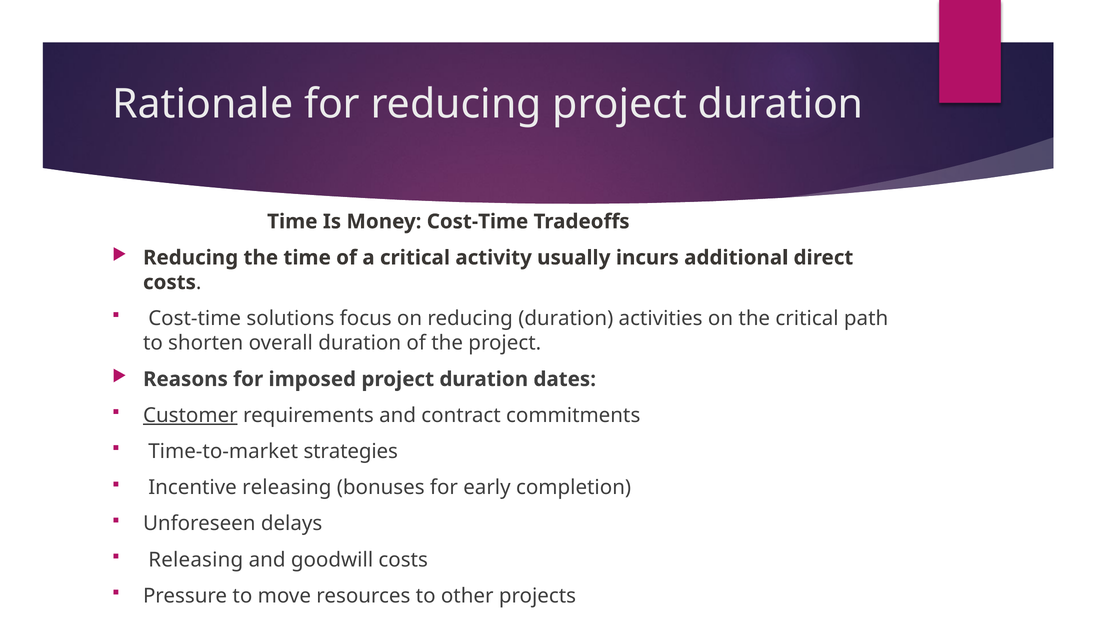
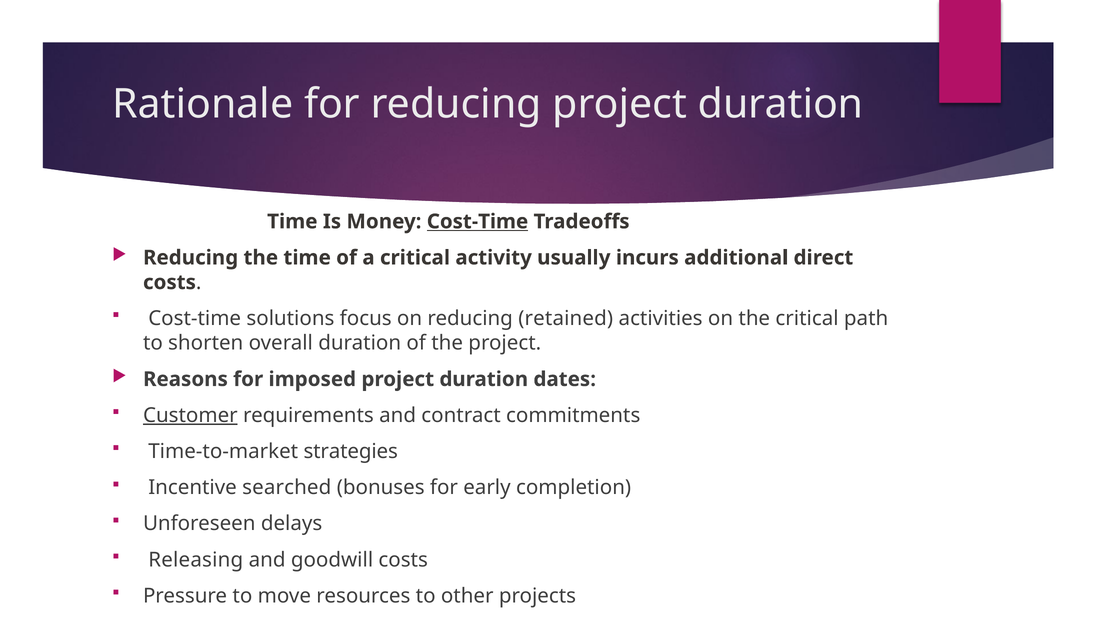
Cost-Time underline: none -> present (477, 222)
reducing duration: duration -> retained (566, 318)
Incentive releasing: releasing -> searched (287, 488)
